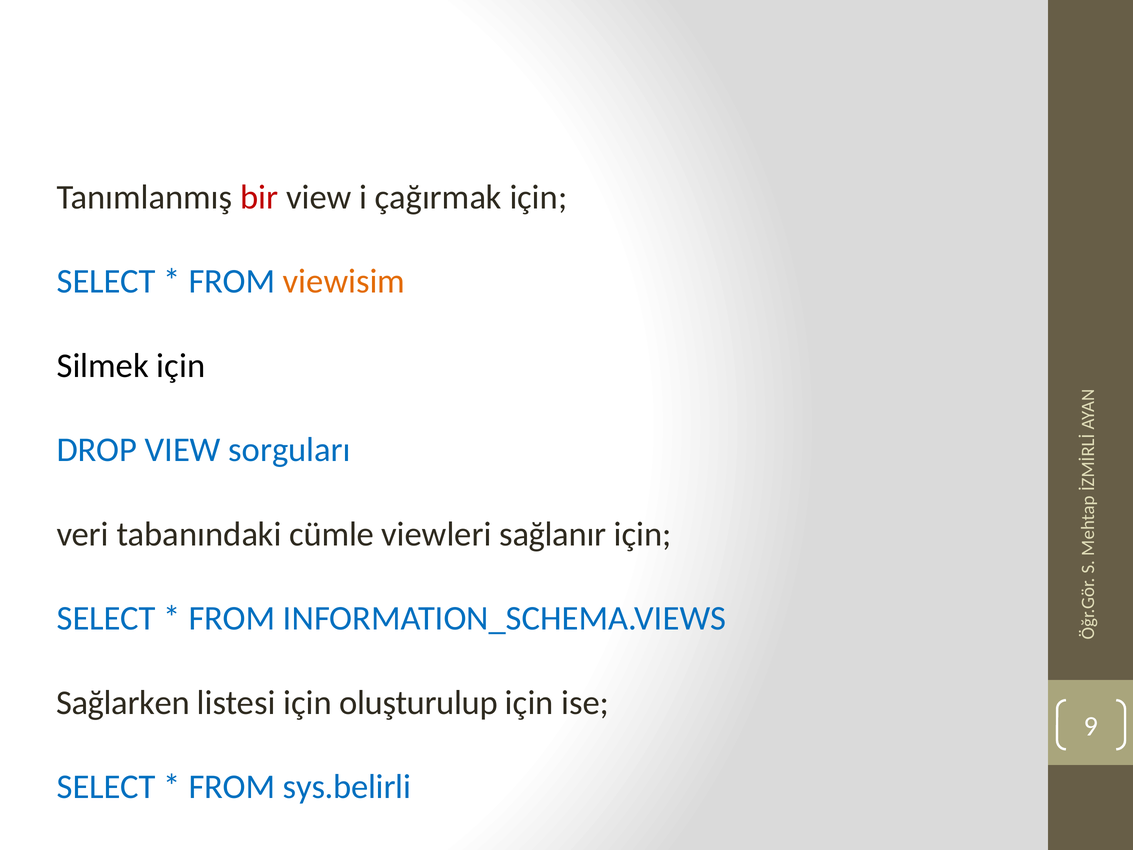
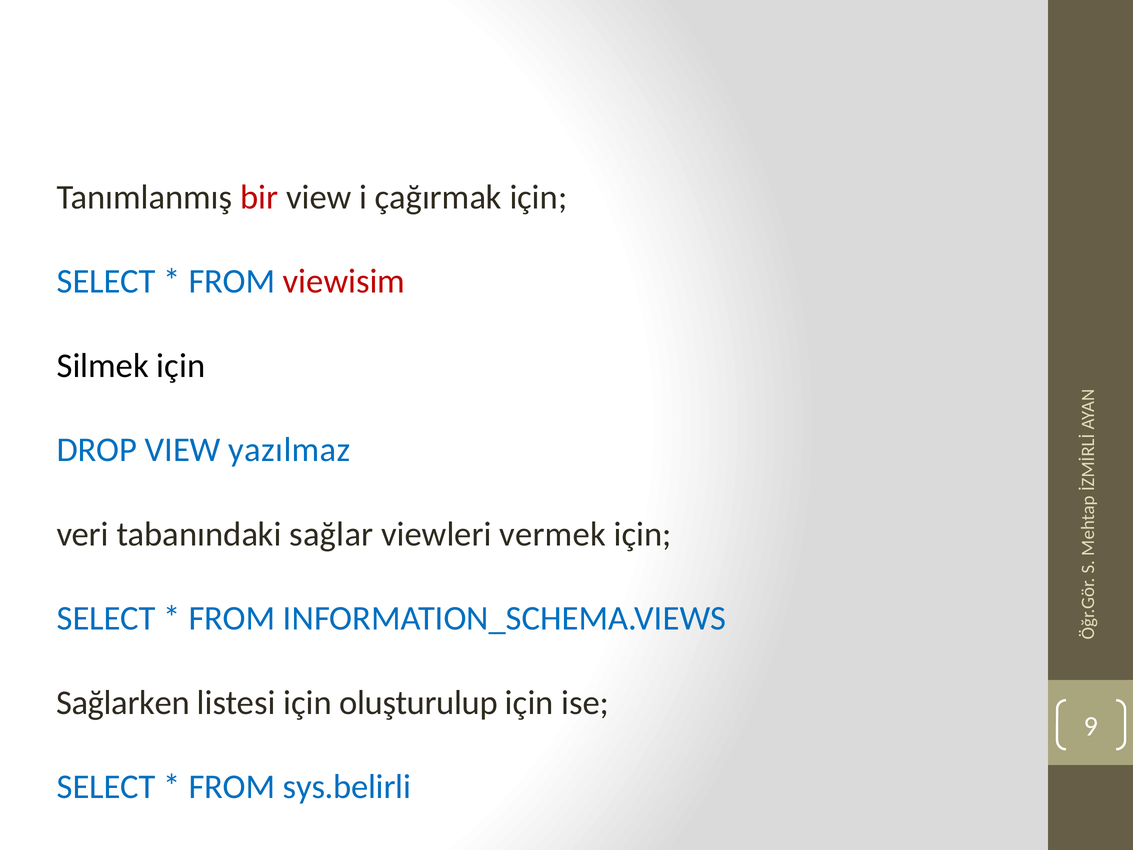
viewisim colour: orange -> red (344, 281)
sorguları: sorguları -> yazılmaz (289, 450)
cümle: cümle -> sağlar (331, 534)
sağlanır: sağlanır -> vermek (553, 534)
